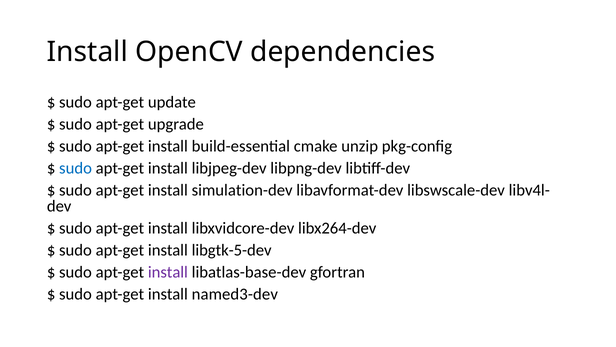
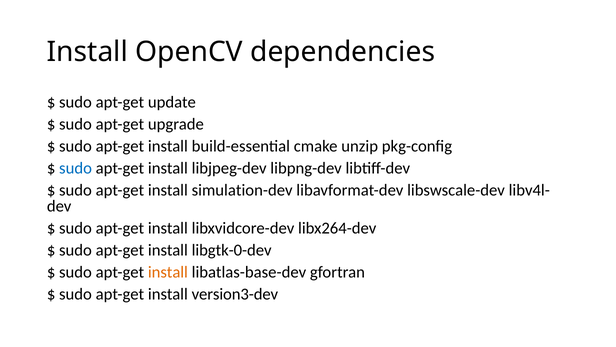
libgtk-5-dev: libgtk-5-dev -> libgtk-0-dev (232, 250)
install colour: purple -> orange (168, 272)
named3-dev: named3-dev -> version3-dev (235, 294)
